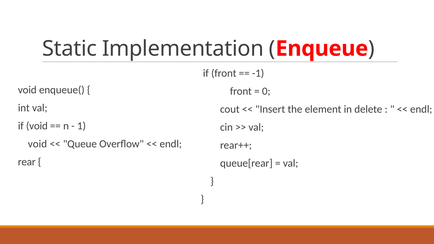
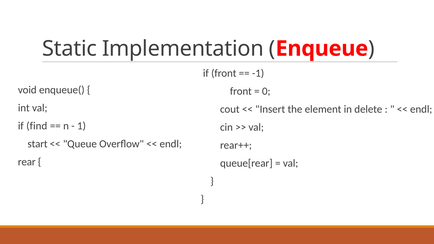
if void: void -> find (37, 126)
void: void -> start (38, 144)
